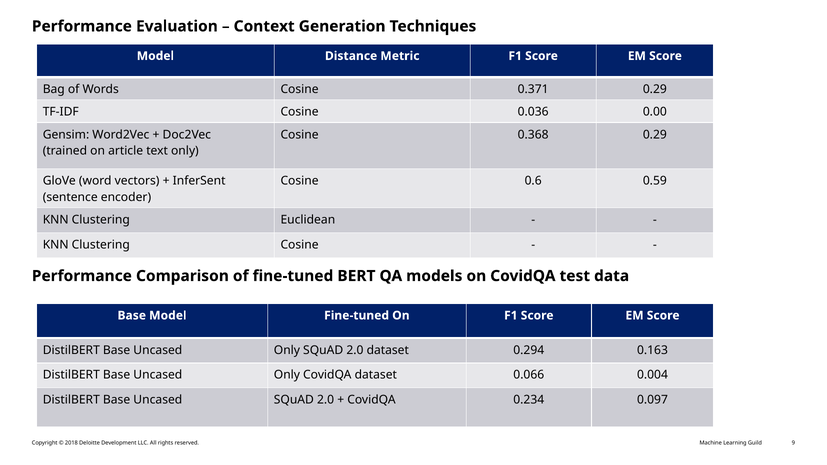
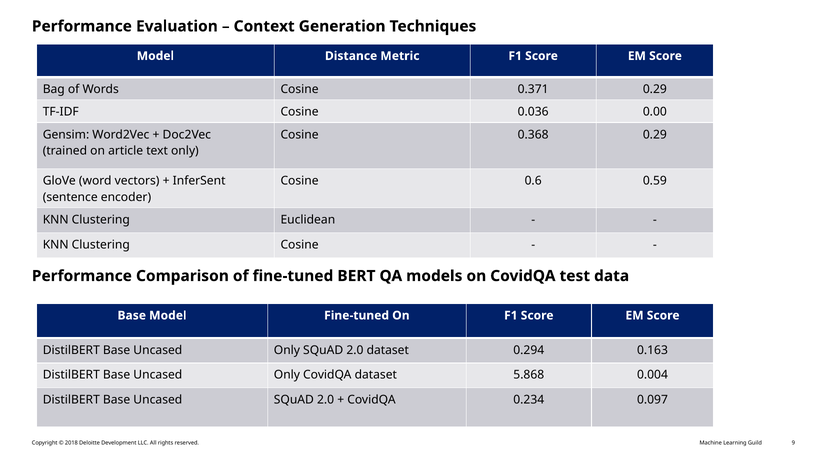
0.066: 0.066 -> 5.868 (529, 375)
